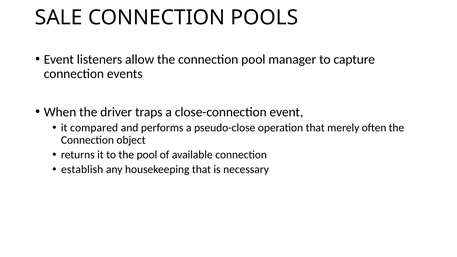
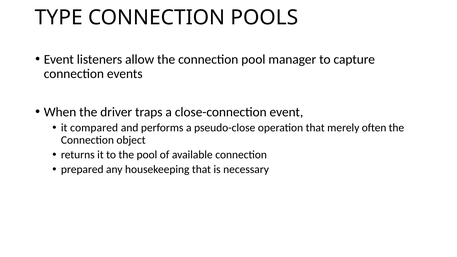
SALE: SALE -> TYPE (59, 18)
establish: establish -> prepared (82, 170)
